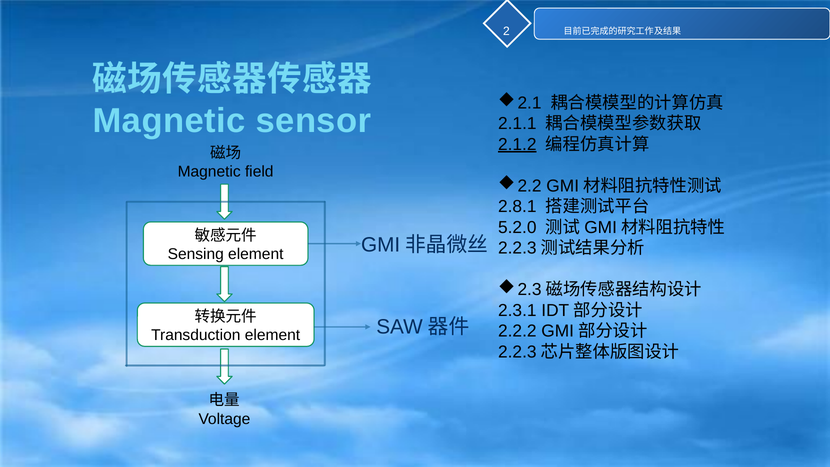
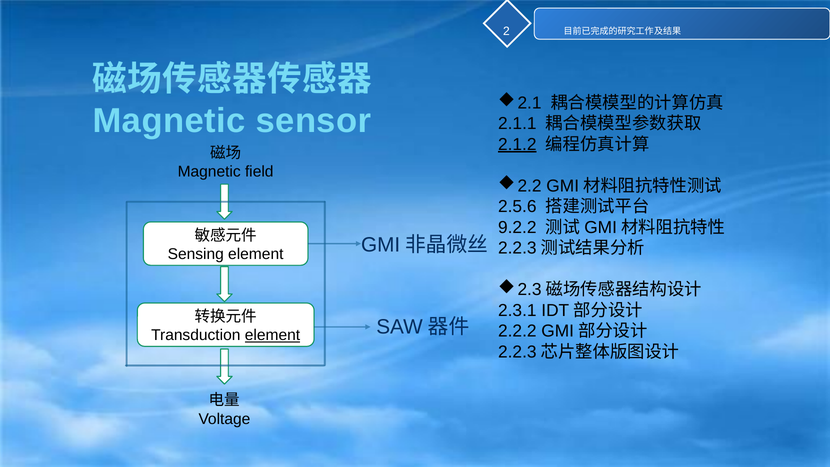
2.8.1: 2.8.1 -> 2.5.6 (517, 207)
5.2.0: 5.2.0 -> 9.2.2 (517, 227)
element underline: none -> present (272, 335)
